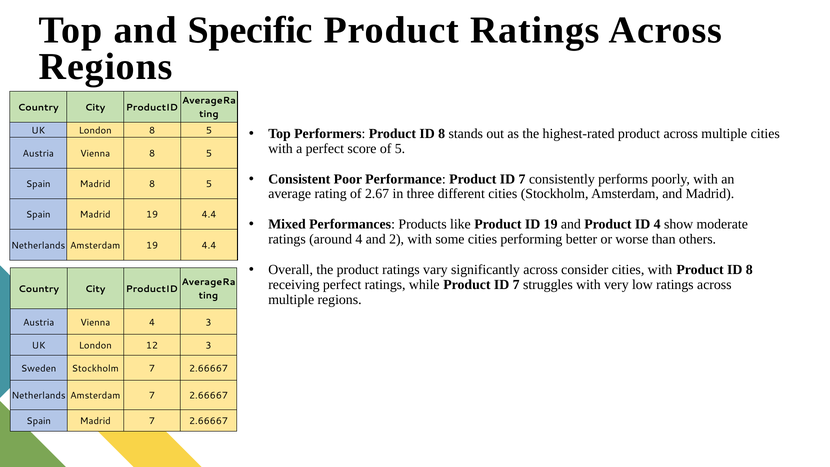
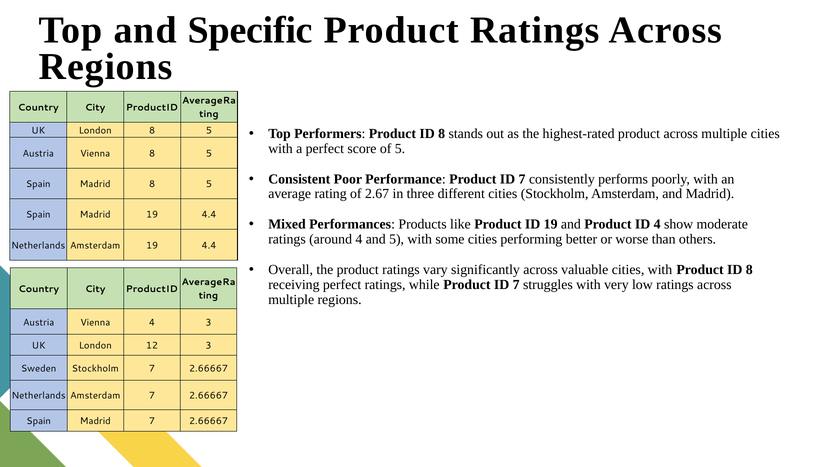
and 2: 2 -> 5 (397, 239)
consider: consider -> valuable (585, 270)
